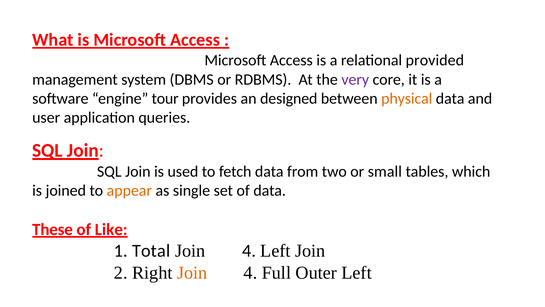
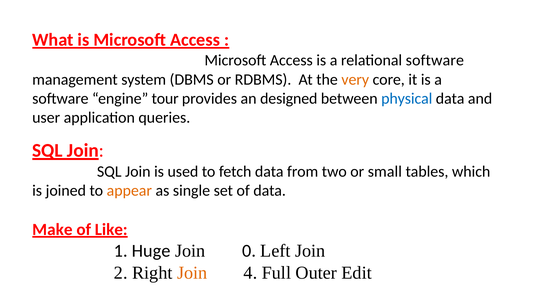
relational provided: provided -> software (435, 60)
very colour: purple -> orange (355, 79)
physical colour: orange -> blue (407, 98)
These: These -> Make (52, 229)
Total: Total -> Huge (151, 251)
4: 4 -> 0 (249, 251)
Outer Left: Left -> Edit (357, 272)
